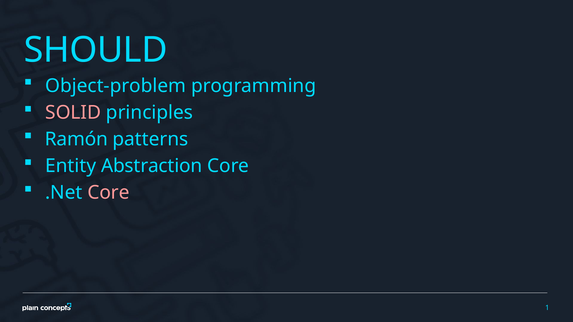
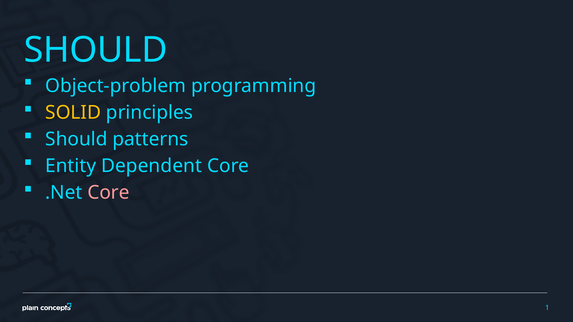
SOLID colour: pink -> yellow (73, 113)
Ramón: Ramón -> Should (76, 139)
Abstraction: Abstraction -> Dependent (152, 166)
